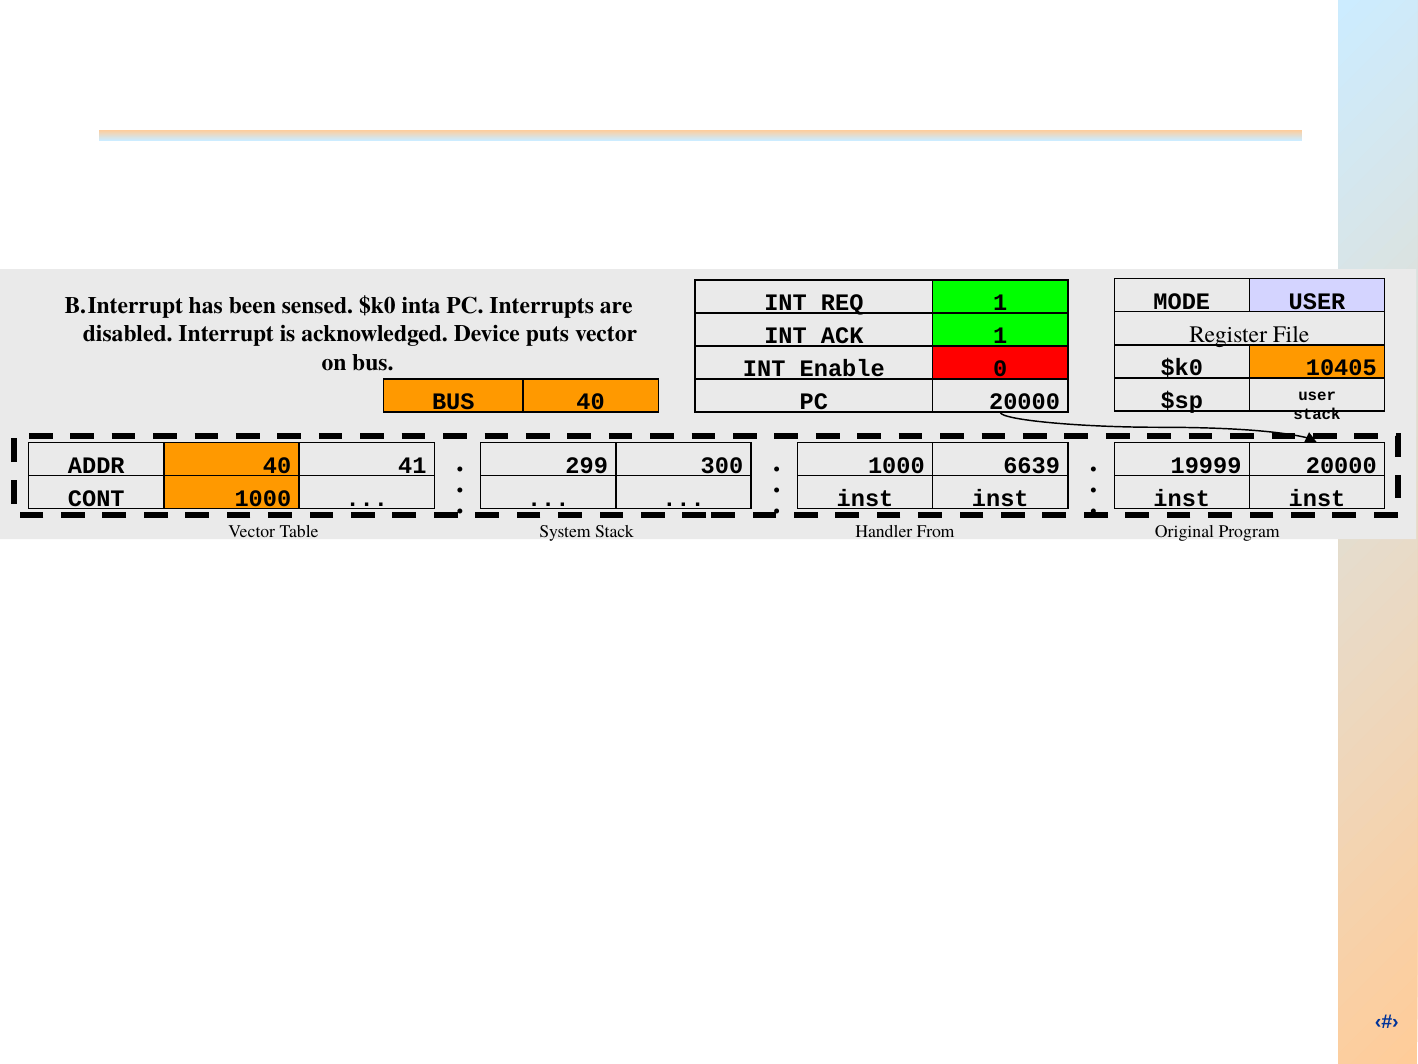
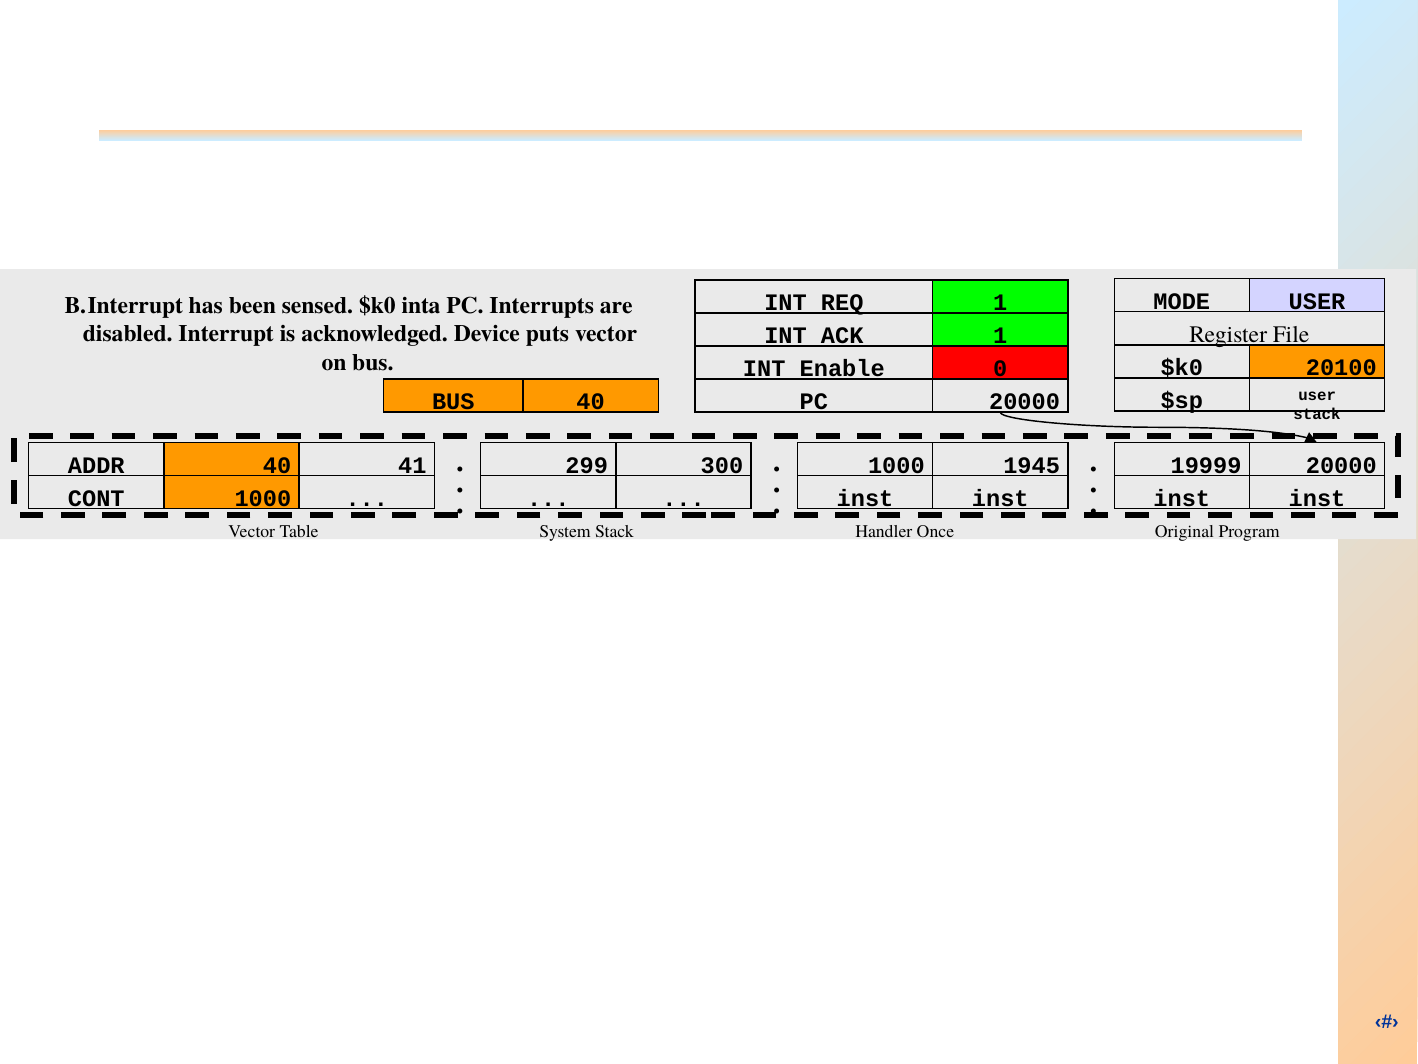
10405: 10405 -> 20100 (1341, 368)
6639: 6639 -> 1945 (1032, 465)
From: From -> Once (935, 531)
